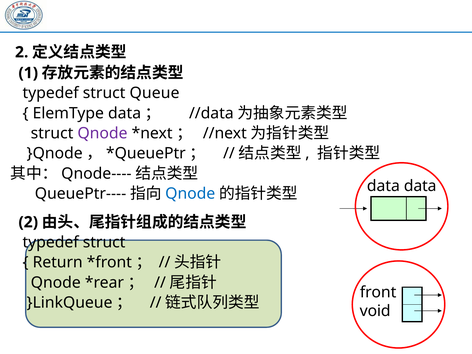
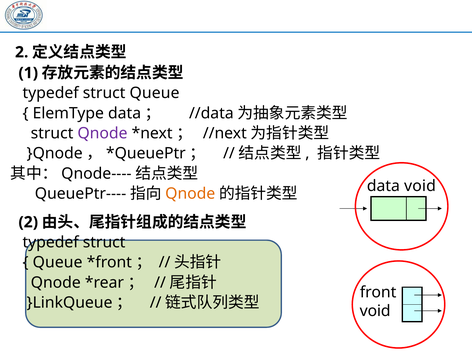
data data: data -> void (420, 186)
Qnode colour: blue -> orange (190, 194)
Return: Return -> Queue (58, 262)
